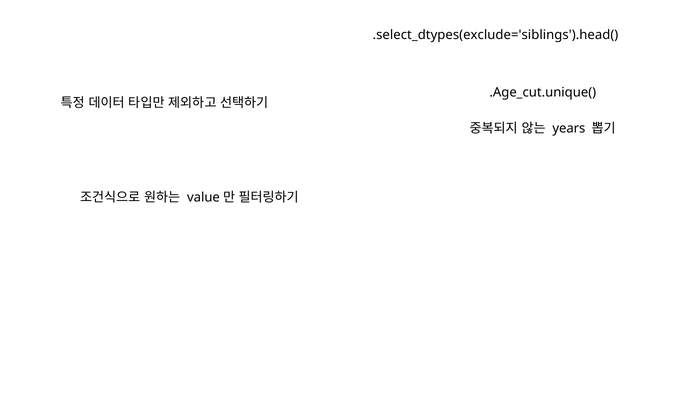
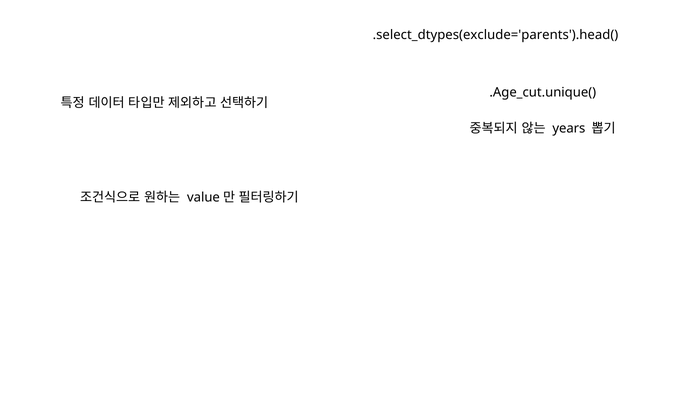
.select_dtypes(exclude='siblings').head(: .select_dtypes(exclude='siblings').head( -> .select_dtypes(exclude='parents').head( (495, 35)
